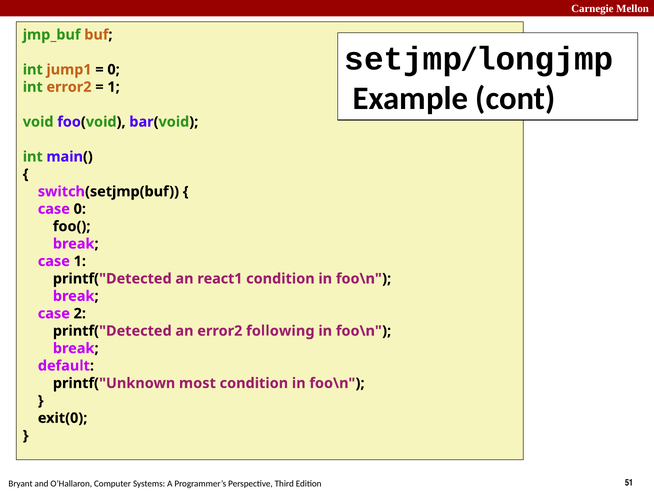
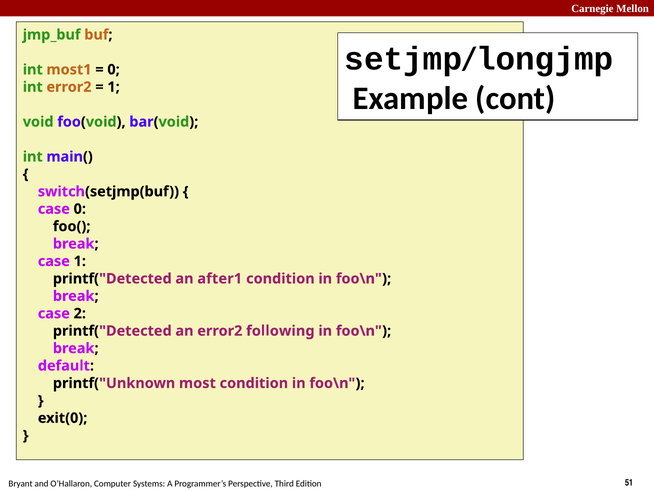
jump1: jump1 -> most1 (69, 70)
react1: react1 -> after1 (220, 278)
